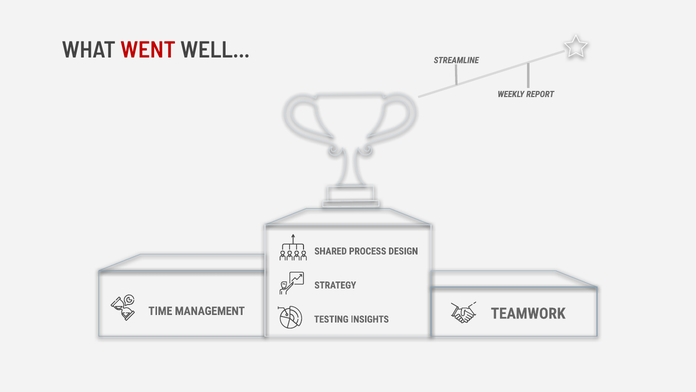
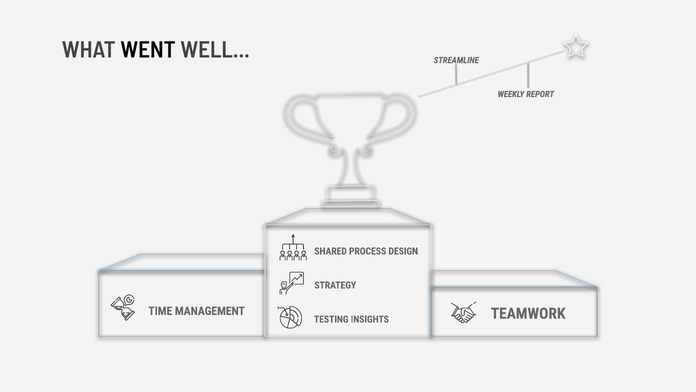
WENT colour: red -> black (148, 50)
